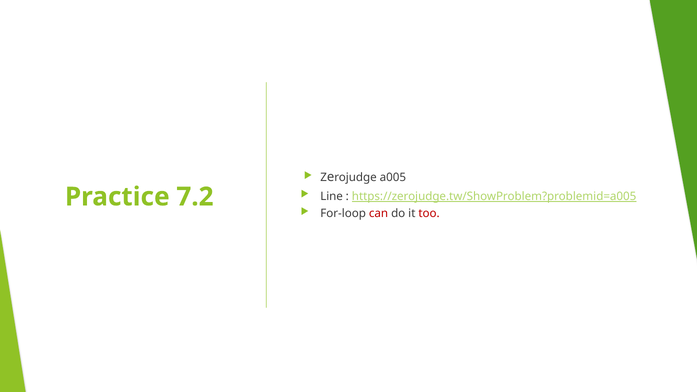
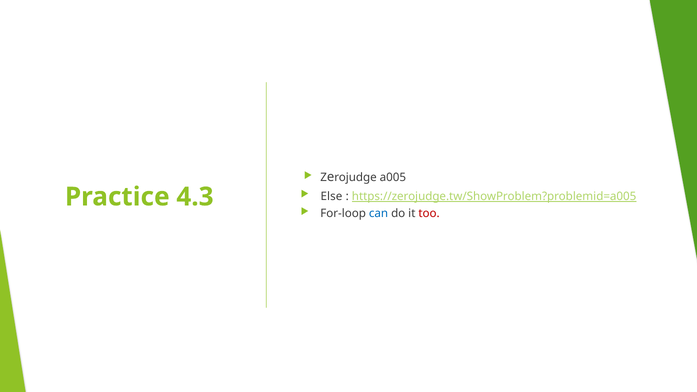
Line: Line -> Else (331, 196)
7.2: 7.2 -> 4.3 (195, 197)
can colour: red -> blue (379, 213)
